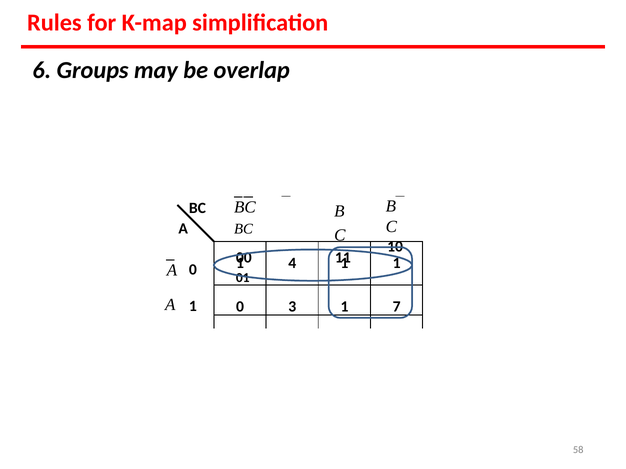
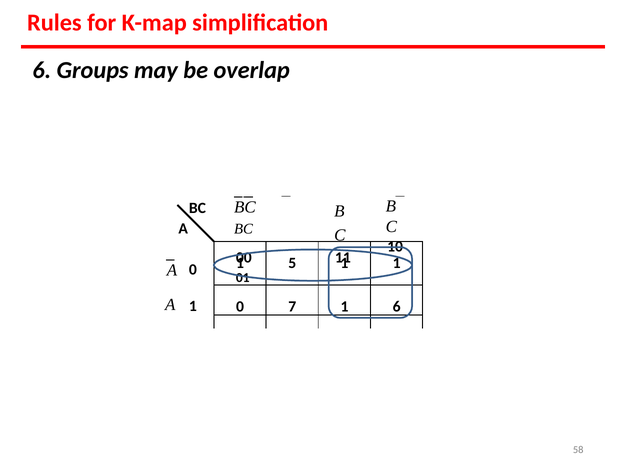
4: 4 -> 5 (292, 264)
3: 3 -> 7 (292, 307)
1 7: 7 -> 6 (397, 307)
